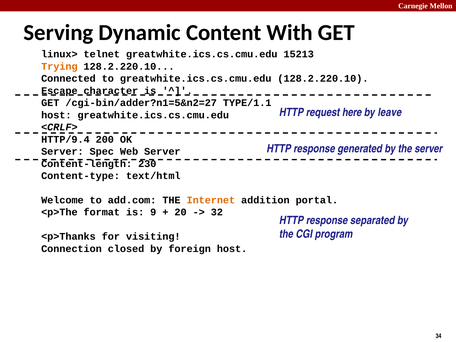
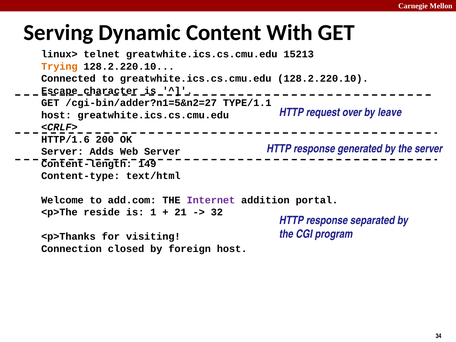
here: here -> over (352, 112)
HTTP/9.4: HTTP/9.4 -> HTTP/1.6 (65, 139)
Spec: Spec -> Adds (102, 152)
230: 230 -> 149 (147, 164)
Internet colour: orange -> purple (211, 200)
format: format -> reside (102, 212)
9: 9 -> 1 (153, 212)
20: 20 -> 21 (181, 212)
